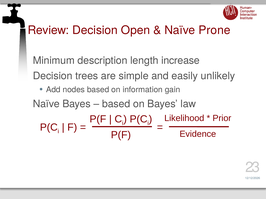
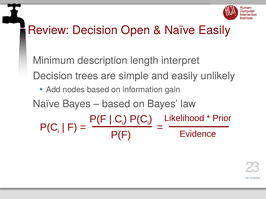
Naïve Prone: Prone -> Easily (214, 30)
increase: increase -> interpret (180, 61)
